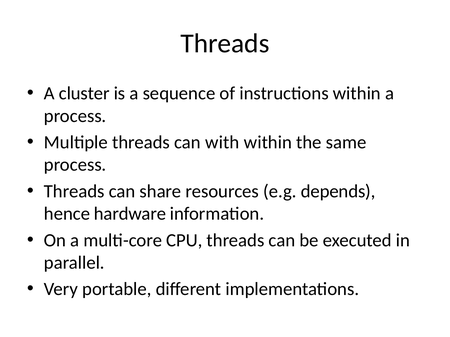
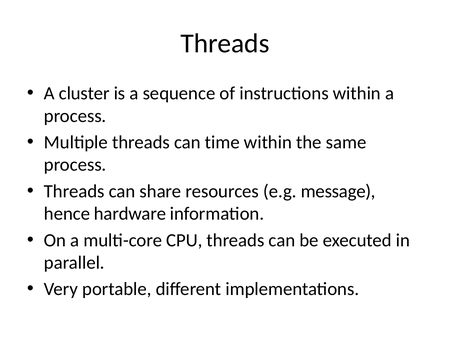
with: with -> time (222, 143)
depends: depends -> message (338, 192)
